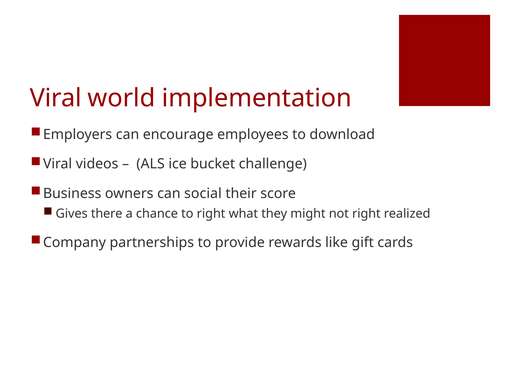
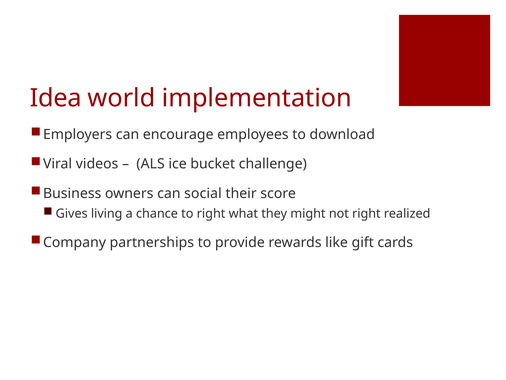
Viral: Viral -> Idea (56, 98)
there: there -> living (107, 213)
